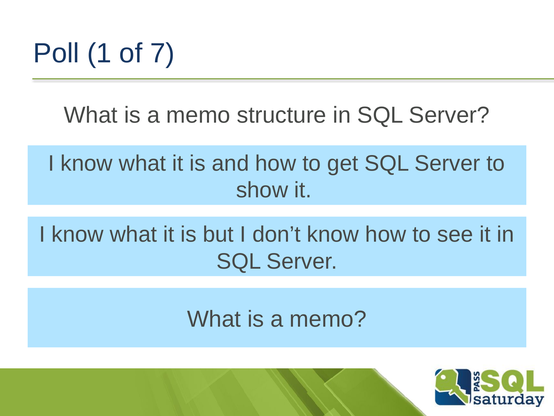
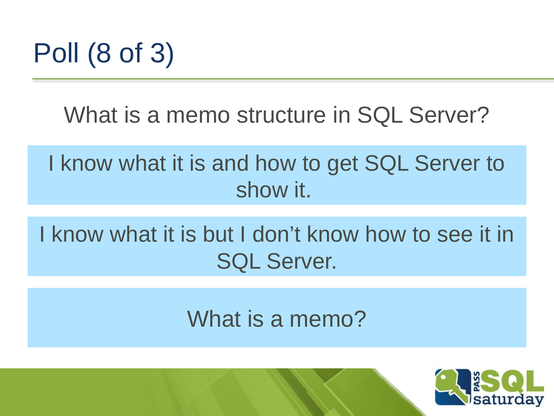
1: 1 -> 8 (99, 53)
7: 7 -> 3 (162, 53)
